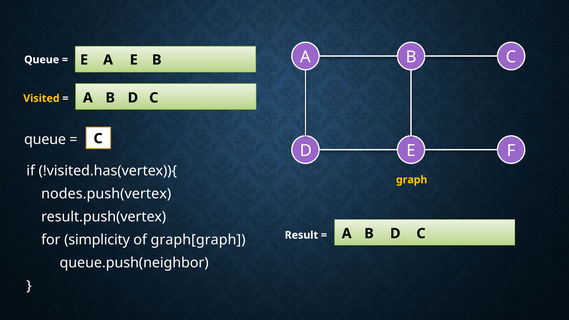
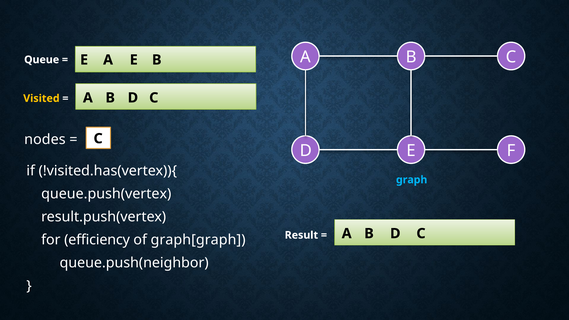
queue: queue -> nodes (45, 140)
graph colour: yellow -> light blue (412, 180)
nodes.push(vertex: nodes.push(vertex -> queue.push(vertex (106, 194)
simplicity: simplicity -> efficiency (97, 240)
